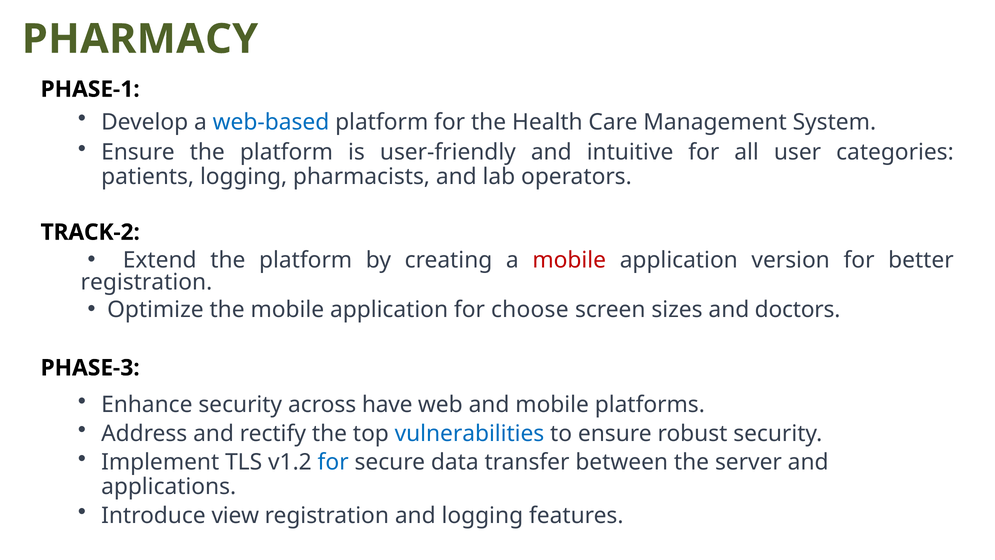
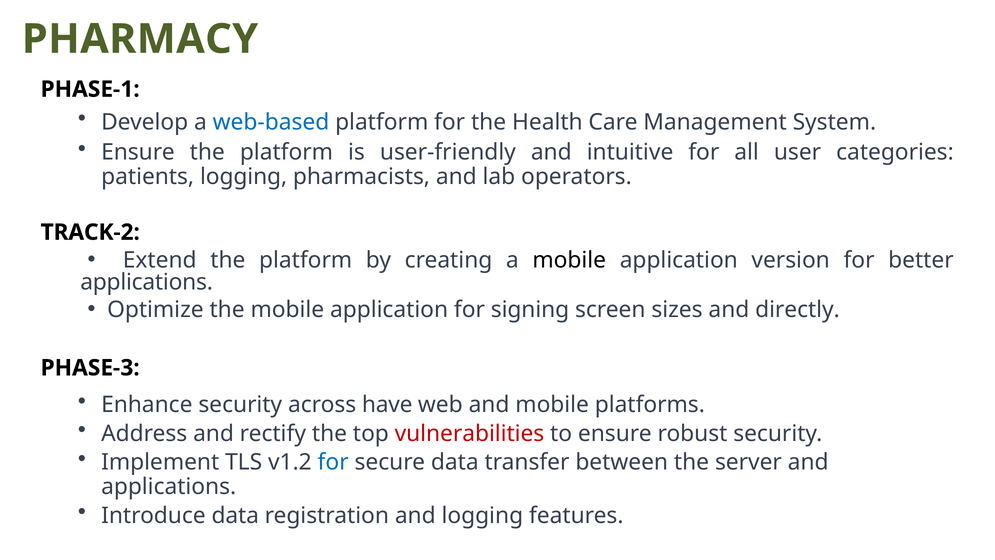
mobile colour: red -> black (569, 260)
registration: registration -> applications (147, 282)
choose: choose -> signing (530, 310)
doctors: doctors -> directly (797, 310)
vulnerabilities colour: blue -> red (469, 433)
Introduce view: view -> data (235, 515)
